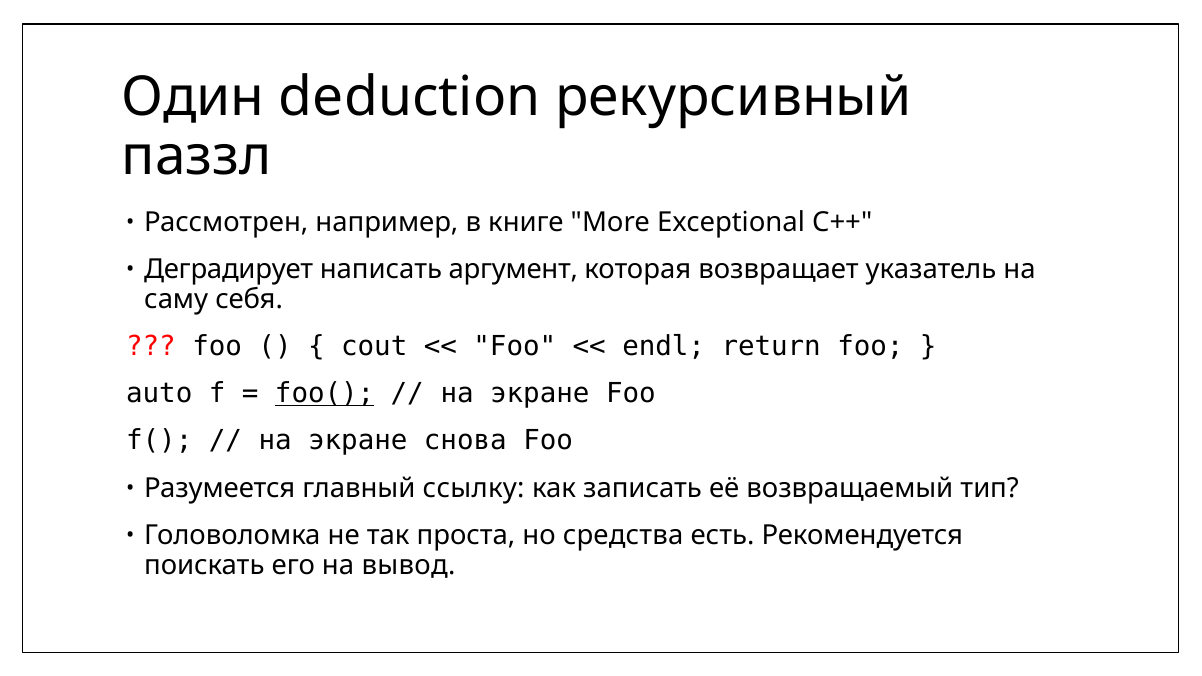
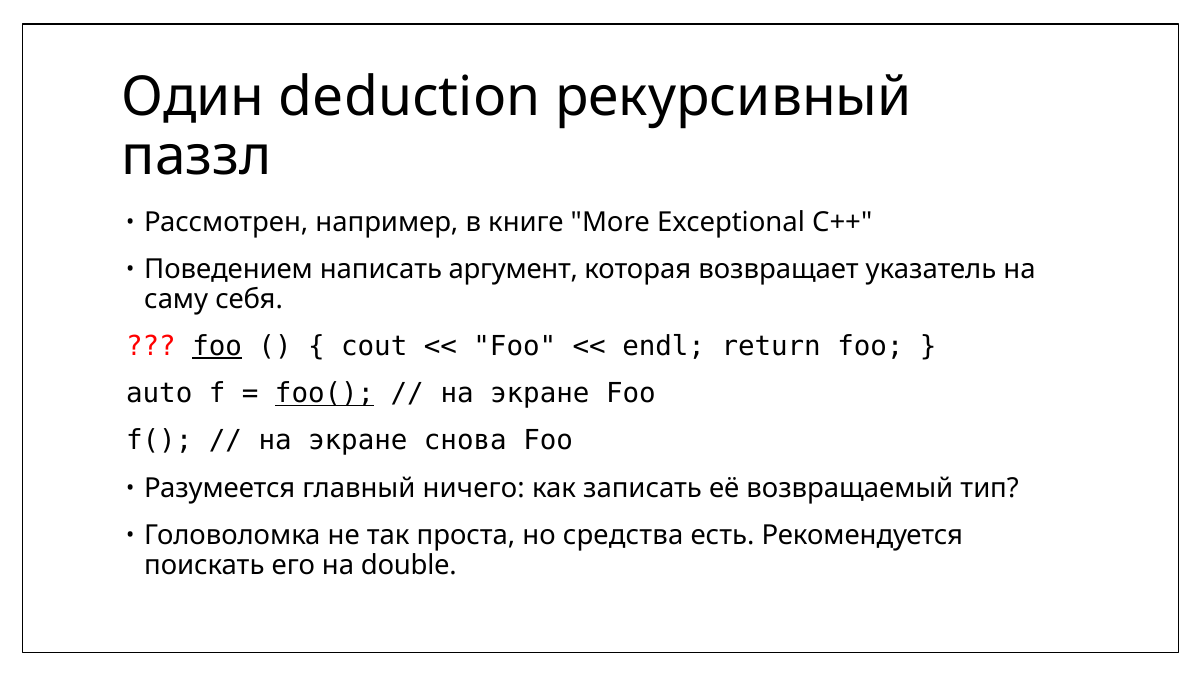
Деградирует: Деградирует -> Поведением (229, 269)
foo underline: none -> present (217, 346)
ссылку: ссылку -> ничего (474, 488)
вывод: вывод -> double (409, 565)
